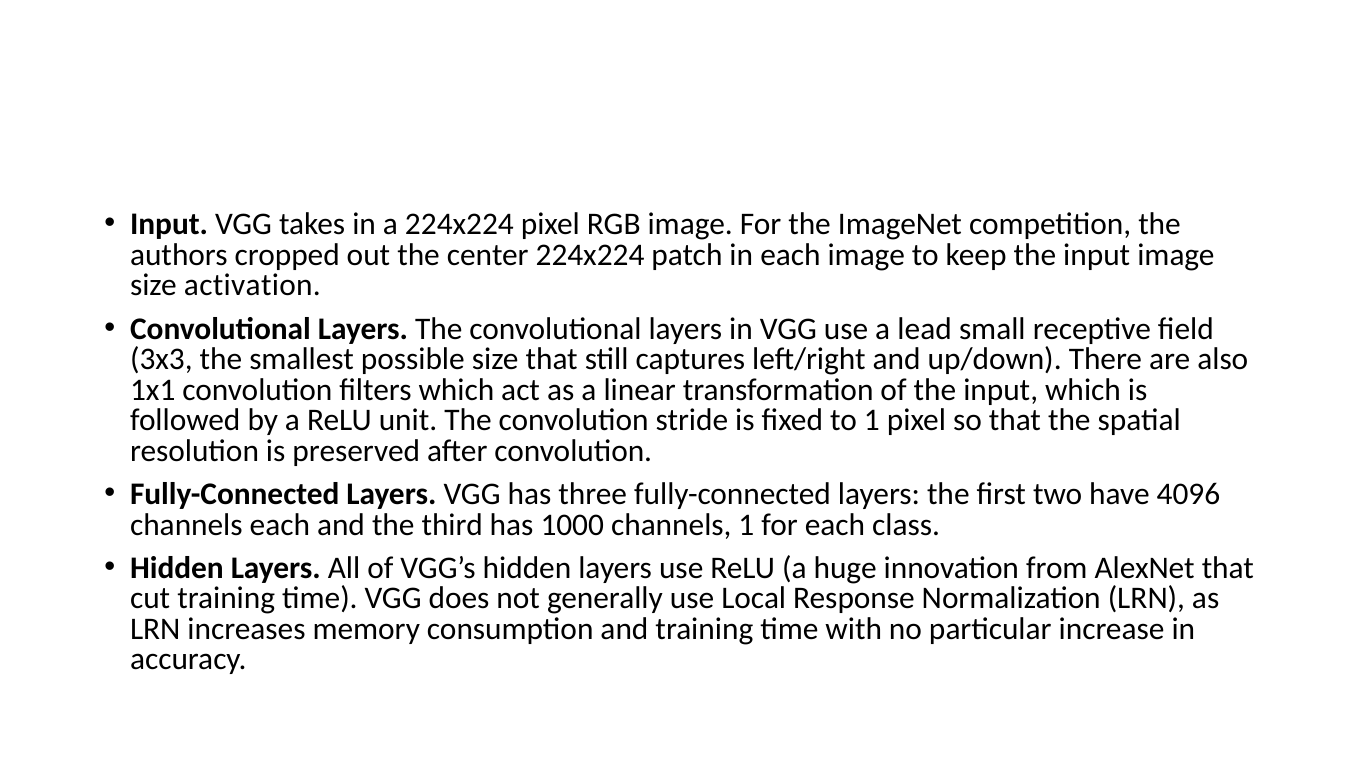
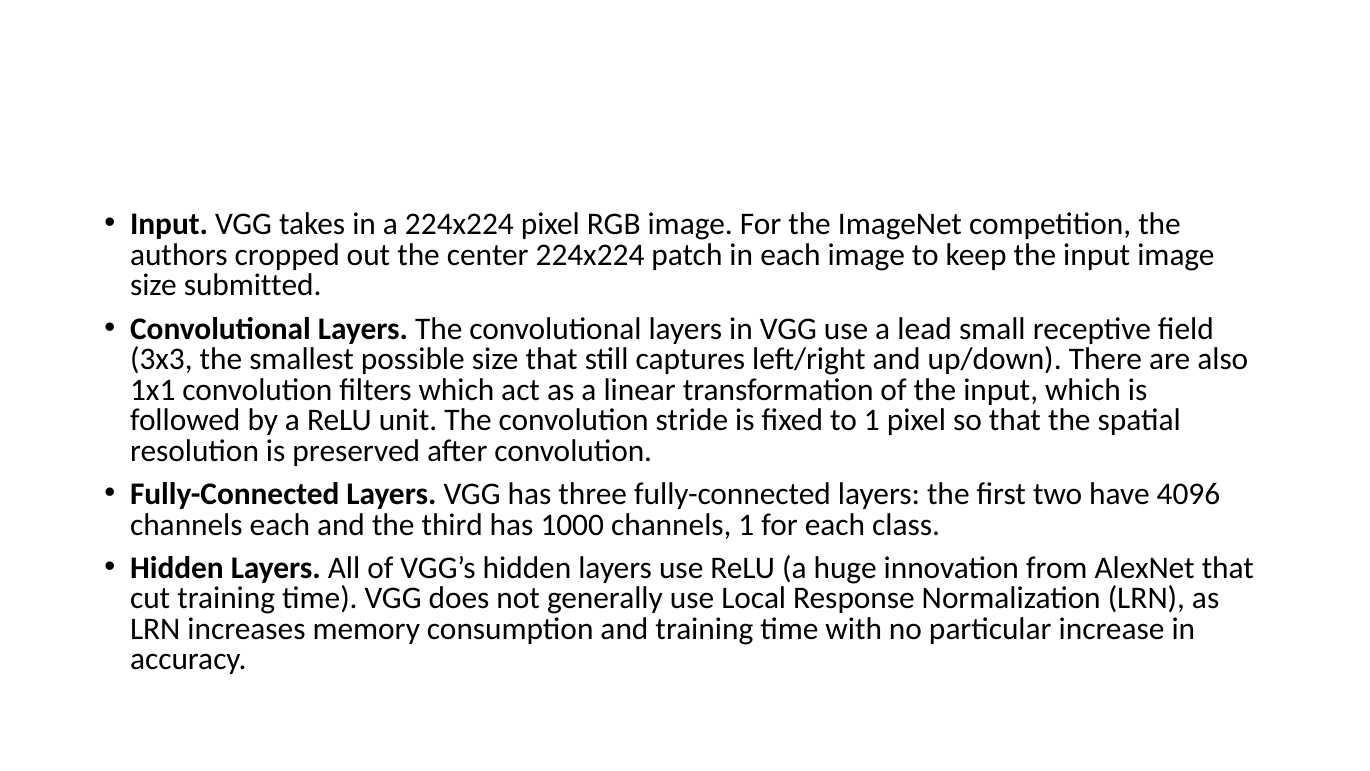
activation: activation -> submitted (253, 285)
